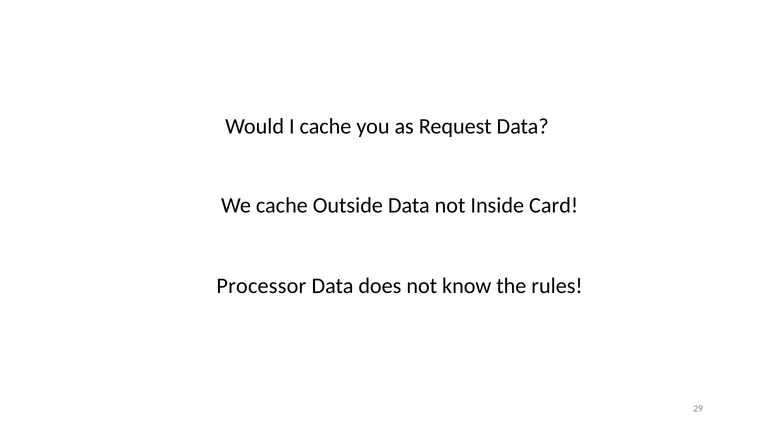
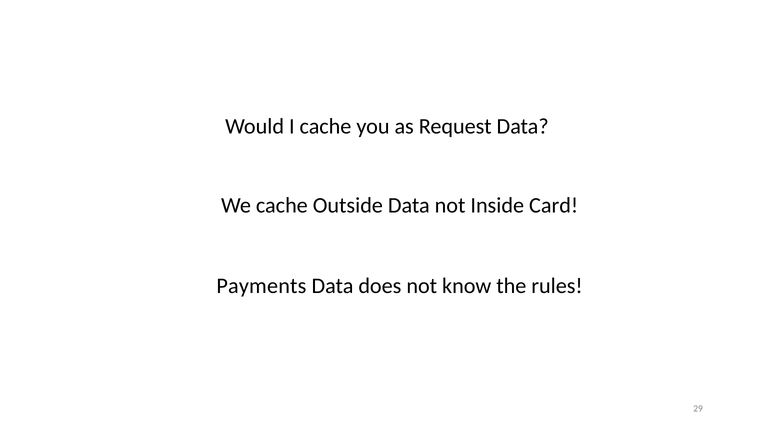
Processor: Processor -> Payments (261, 286)
